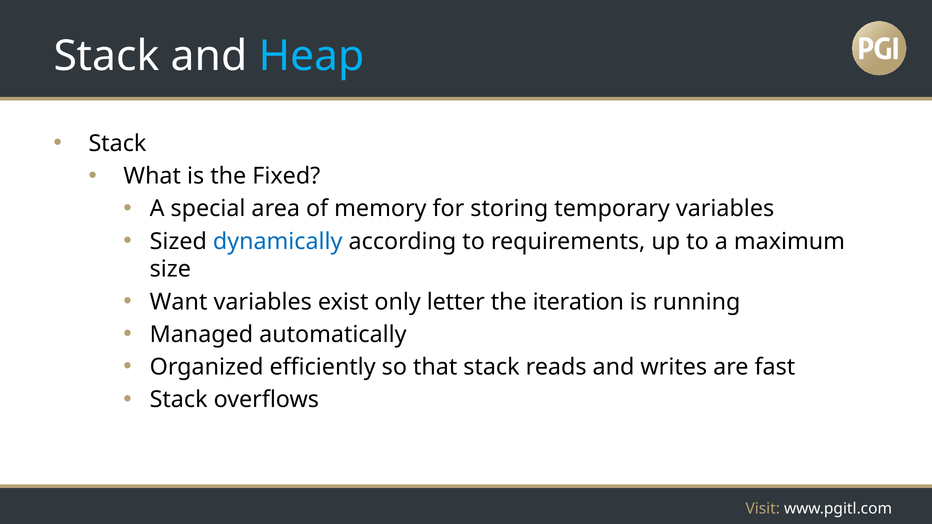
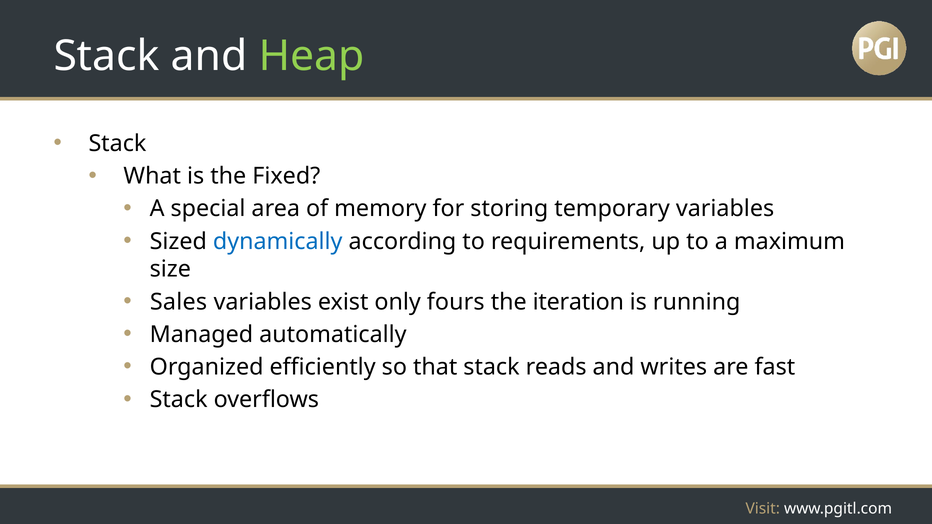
Heap colour: light blue -> light green (311, 56)
Want: Want -> Sales (179, 302)
letter: letter -> fours (456, 302)
